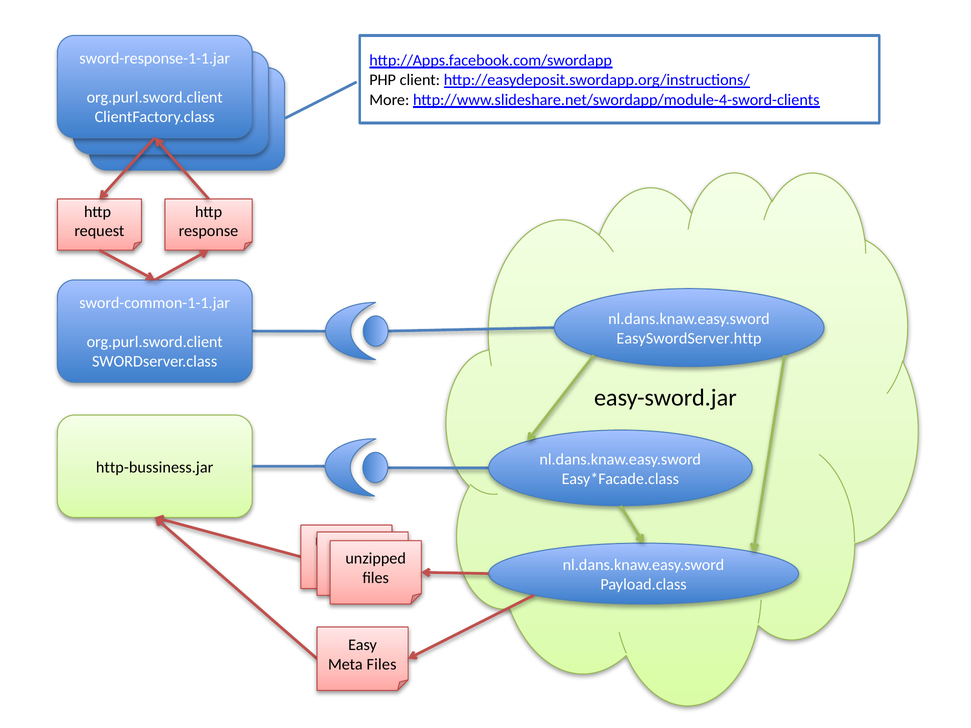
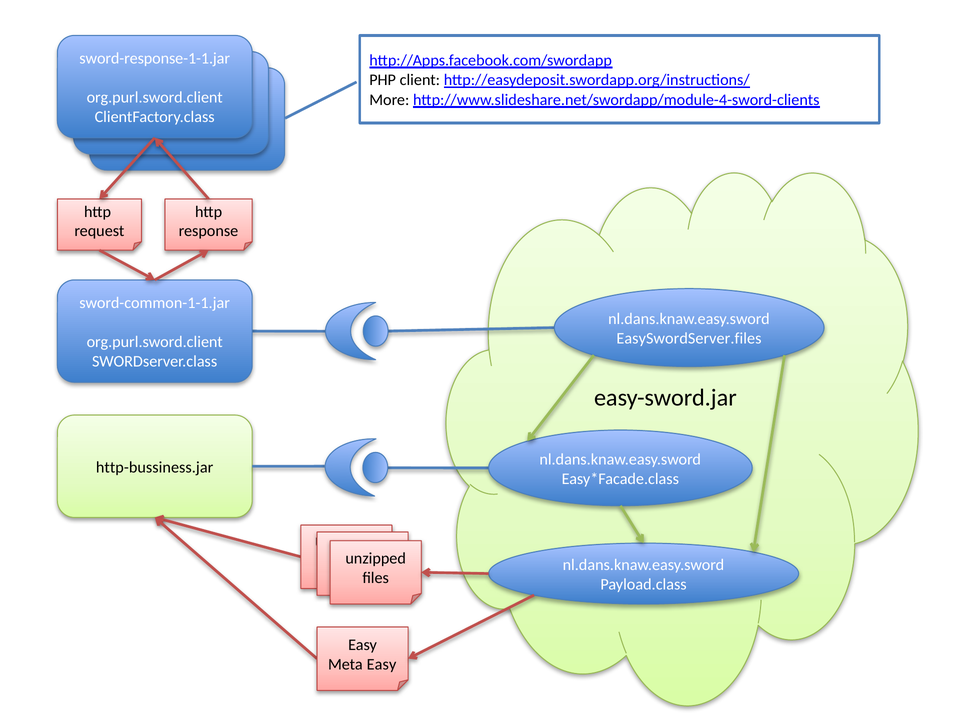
EasySwordServer.http: EasySwordServer.http -> EasySwordServer.files (689, 338)
Meta Files: Files -> Easy (382, 664)
